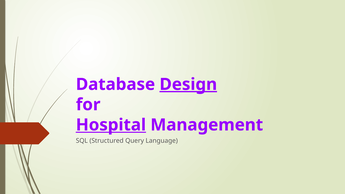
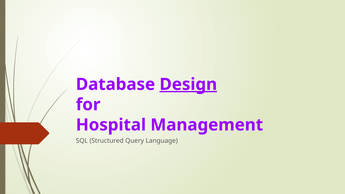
Hospital underline: present -> none (111, 125)
